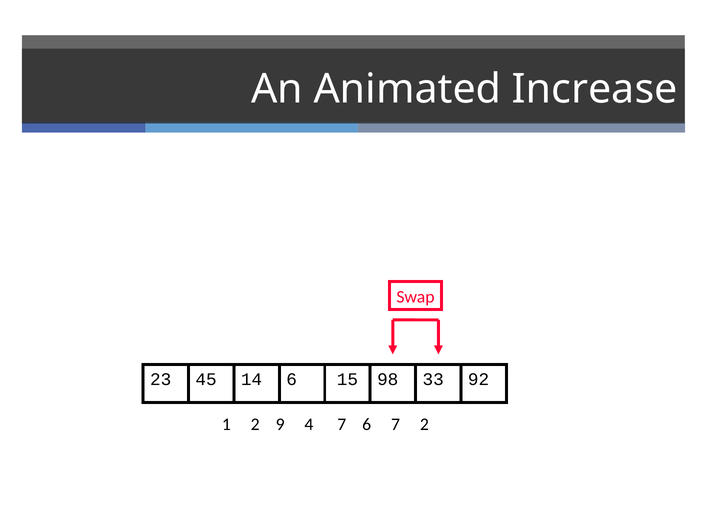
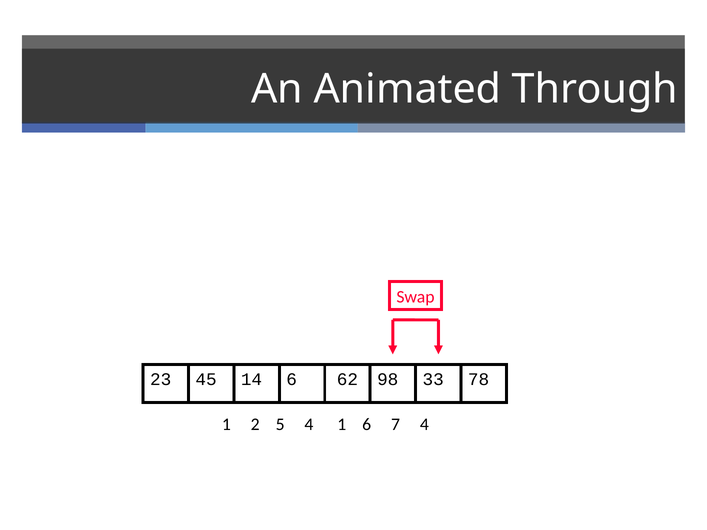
Increase: Increase -> Through (595, 89)
15: 15 -> 62 (347, 380)
92: 92 -> 78 (479, 380)
9: 9 -> 5 (280, 425)
4 7: 7 -> 1 (342, 425)
7 2: 2 -> 4 (424, 425)
